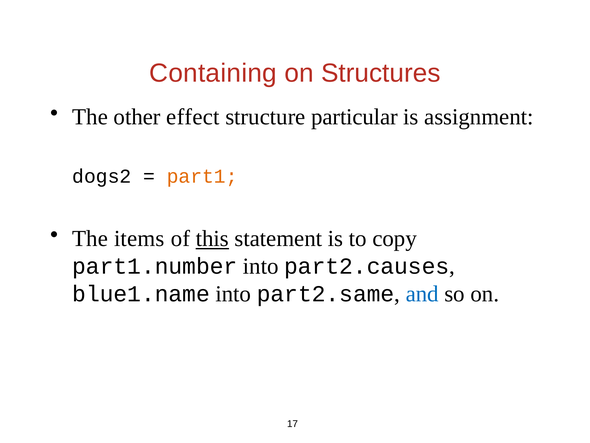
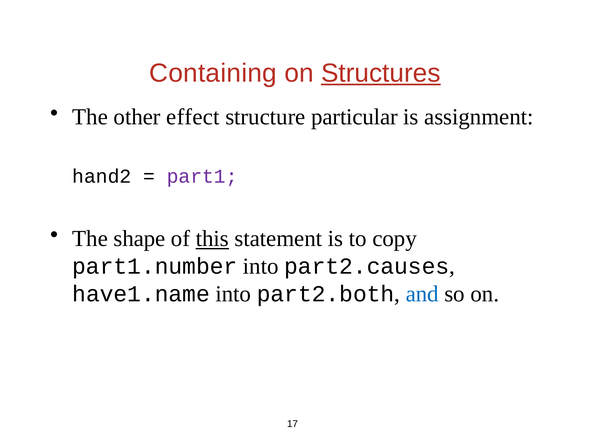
Structures underline: none -> present (381, 73)
dogs2: dogs2 -> hand2 (102, 176)
part1 colour: orange -> purple (202, 176)
items: items -> shape (139, 238)
blue1.name: blue1.name -> have1.name (141, 293)
part2.same: part2.same -> part2.both (326, 293)
